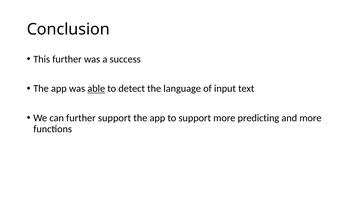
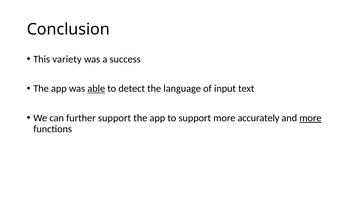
This further: further -> variety (67, 59)
predicting: predicting -> accurately (258, 118)
more underline: none -> present (310, 118)
